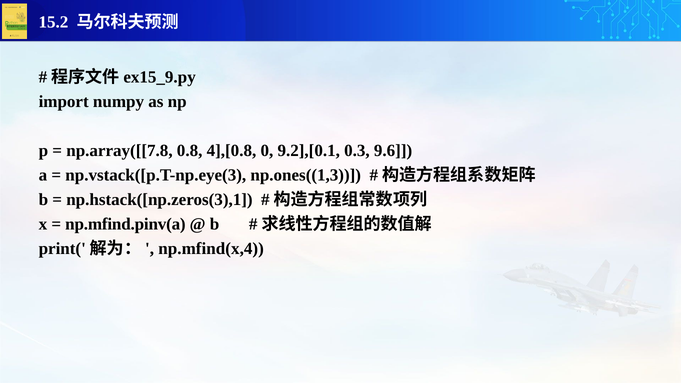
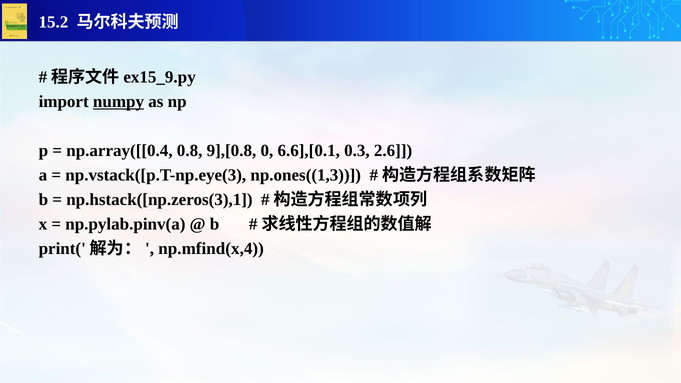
numpy underline: none -> present (118, 102)
np.array([[7.8: np.array([[7.8 -> np.array([[0.4 (119, 151)
4],[0.8: 4],[0.8 -> 9],[0.8 (231, 151)
9.2],[0.1: 9.2],[0.1 -> 6.6],[0.1 (309, 151)
9.6: 9.6 -> 2.6 (393, 151)
np.mfind.pinv(a: np.mfind.pinv(a -> np.pylab.pinv(a (125, 224)
